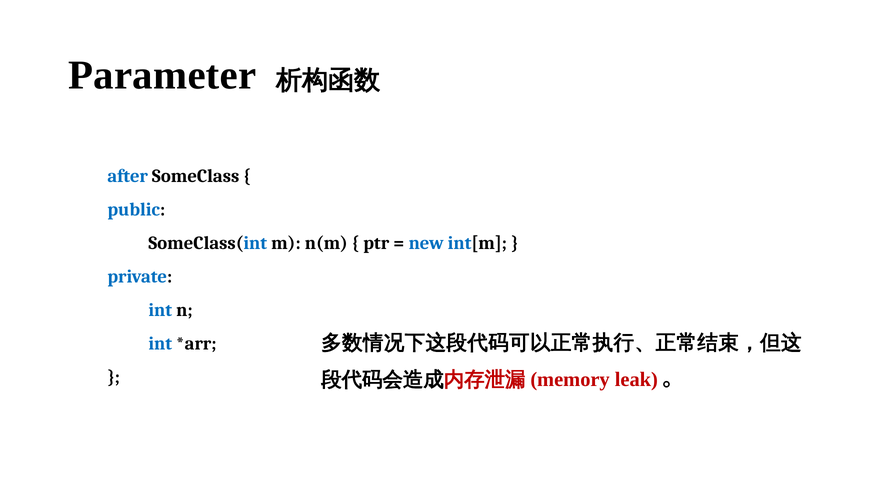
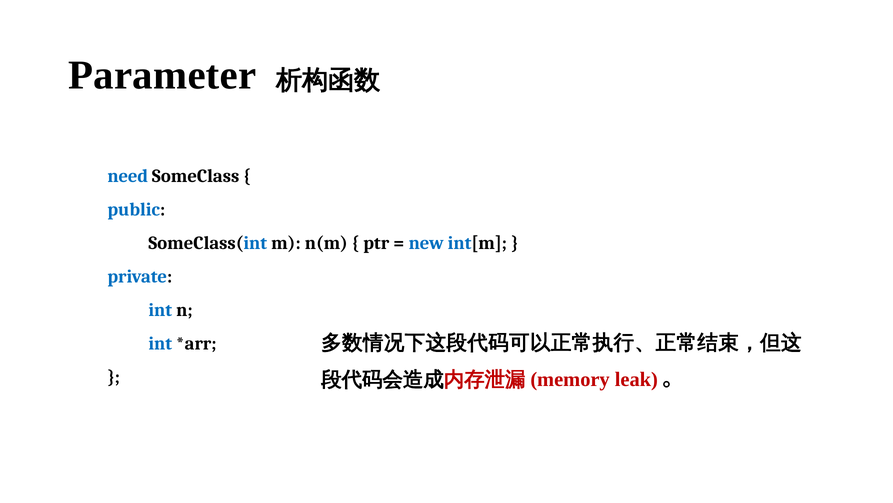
after: after -> need (128, 176)
